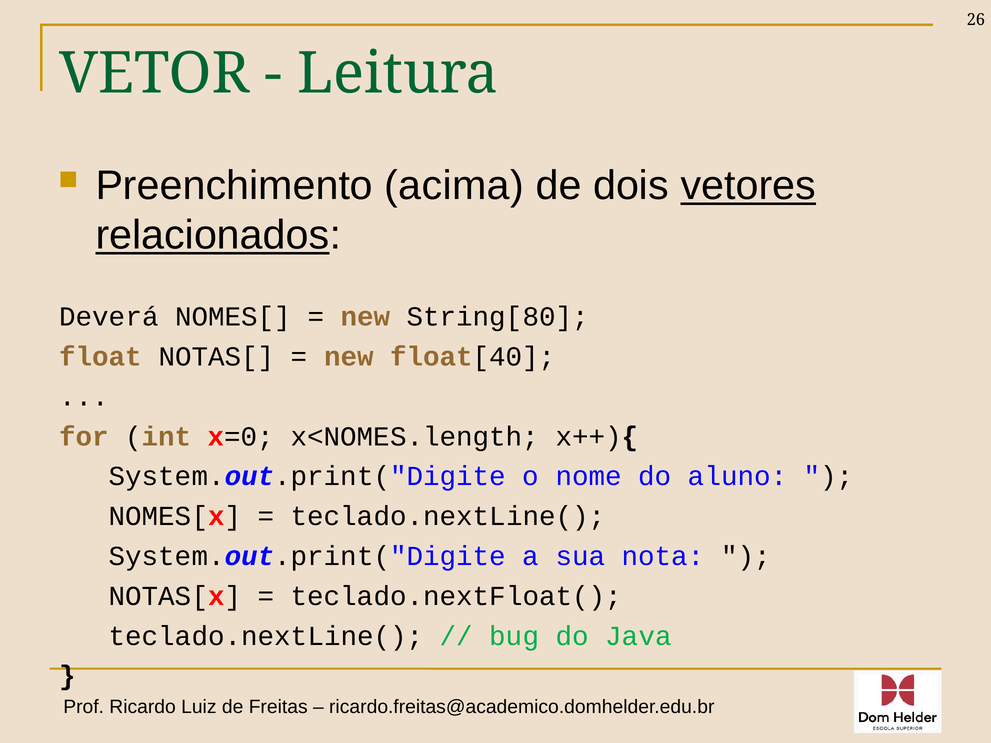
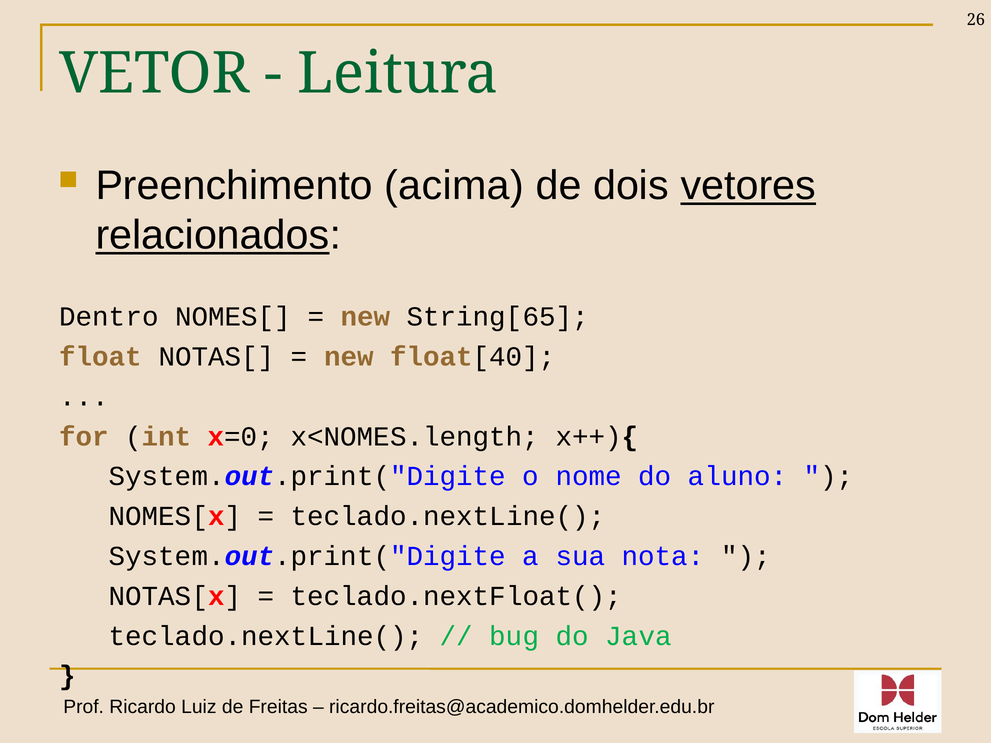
Deverá: Deverá -> Dentro (109, 317)
String[80: String[80 -> String[65 (498, 317)
